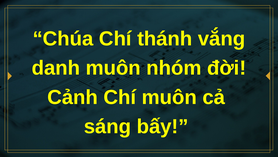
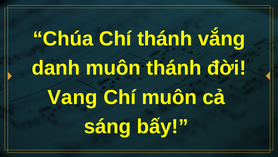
muôn nhóm: nhóm -> thánh (174, 68)
Cảnh: Cảnh -> Vang (72, 97)
